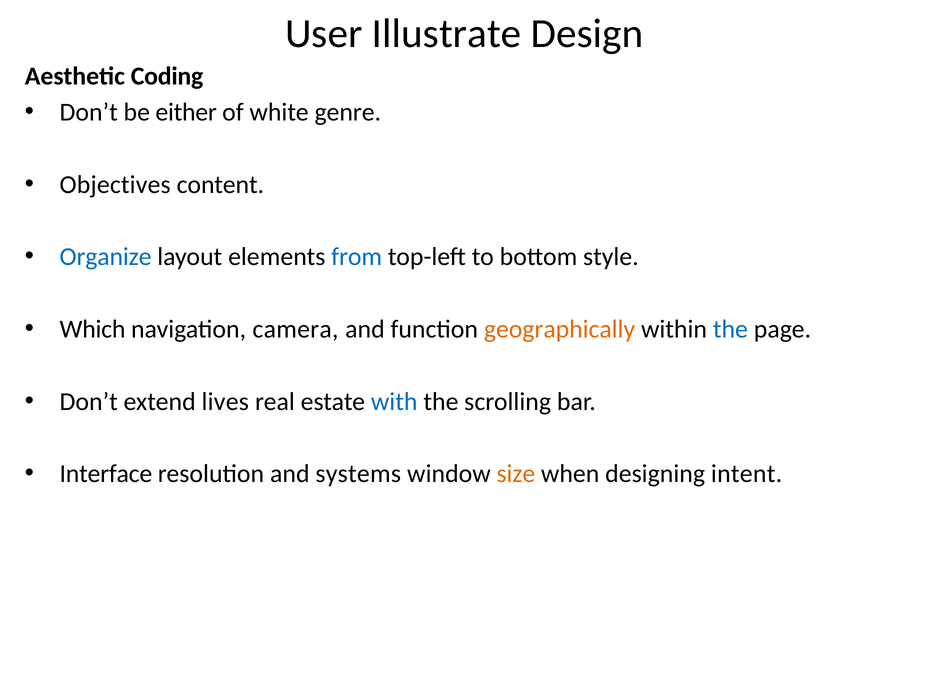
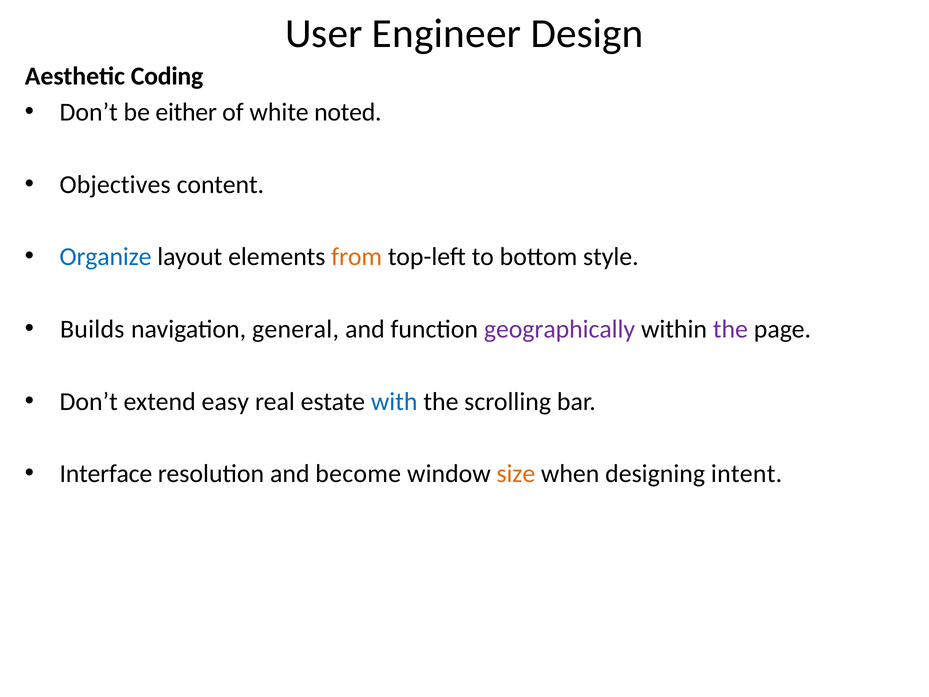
Illustrate: Illustrate -> Engineer (447, 34)
genre: genre -> noted (348, 112)
from colour: blue -> orange (357, 257)
Which: Which -> Builds (92, 329)
camera: camera -> general (296, 329)
geographically colour: orange -> purple (560, 329)
the colour: blue -> purple (730, 329)
lives: lives -> easy (225, 401)
systems: systems -> become (358, 474)
